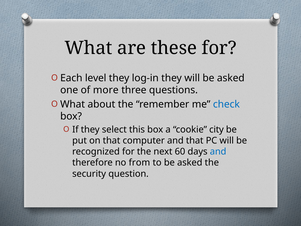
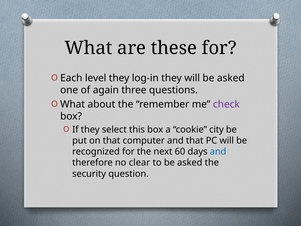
more: more -> again (106, 90)
check colour: blue -> purple (226, 104)
from: from -> clear (139, 163)
